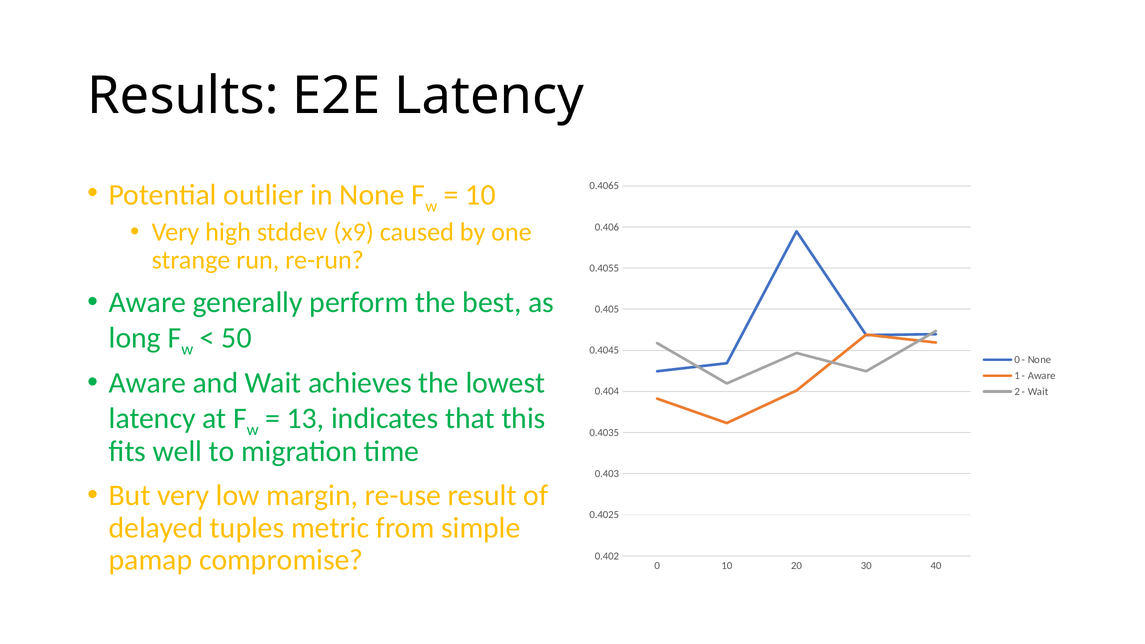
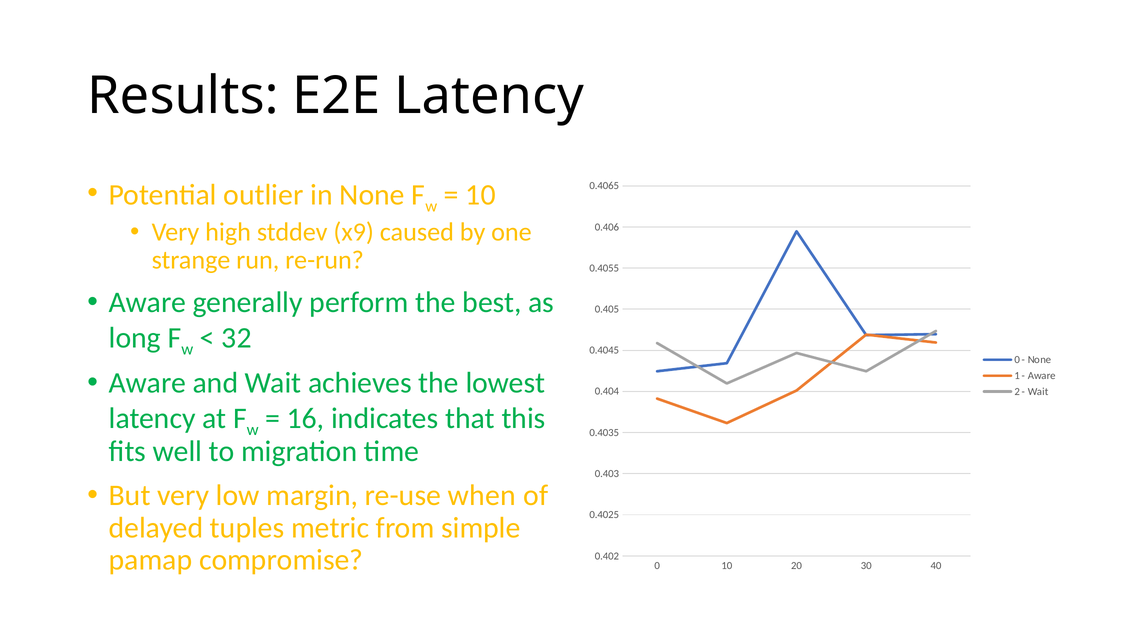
50: 50 -> 32 (236, 338)
13: 13 -> 16 (306, 418)
result: result -> when (482, 496)
